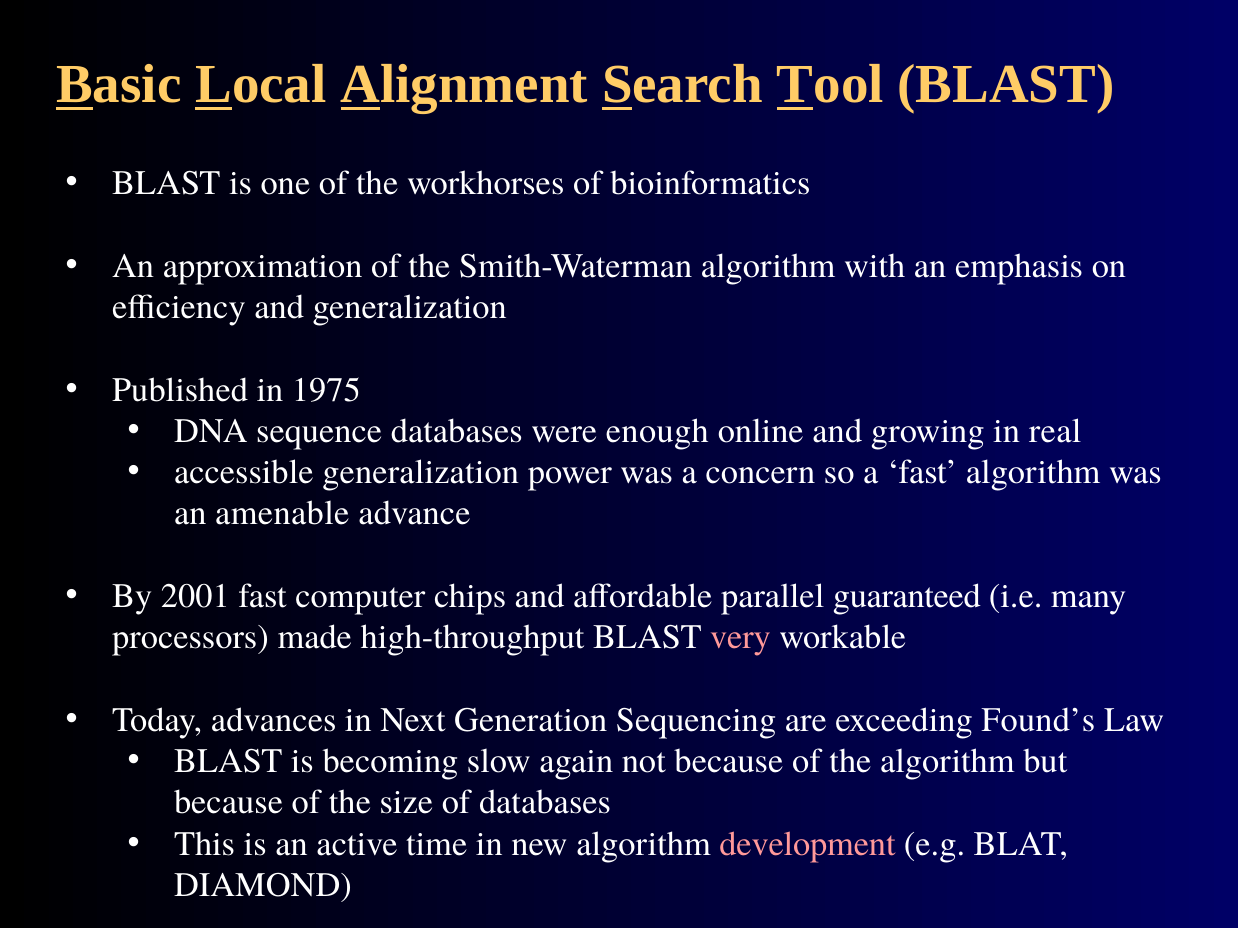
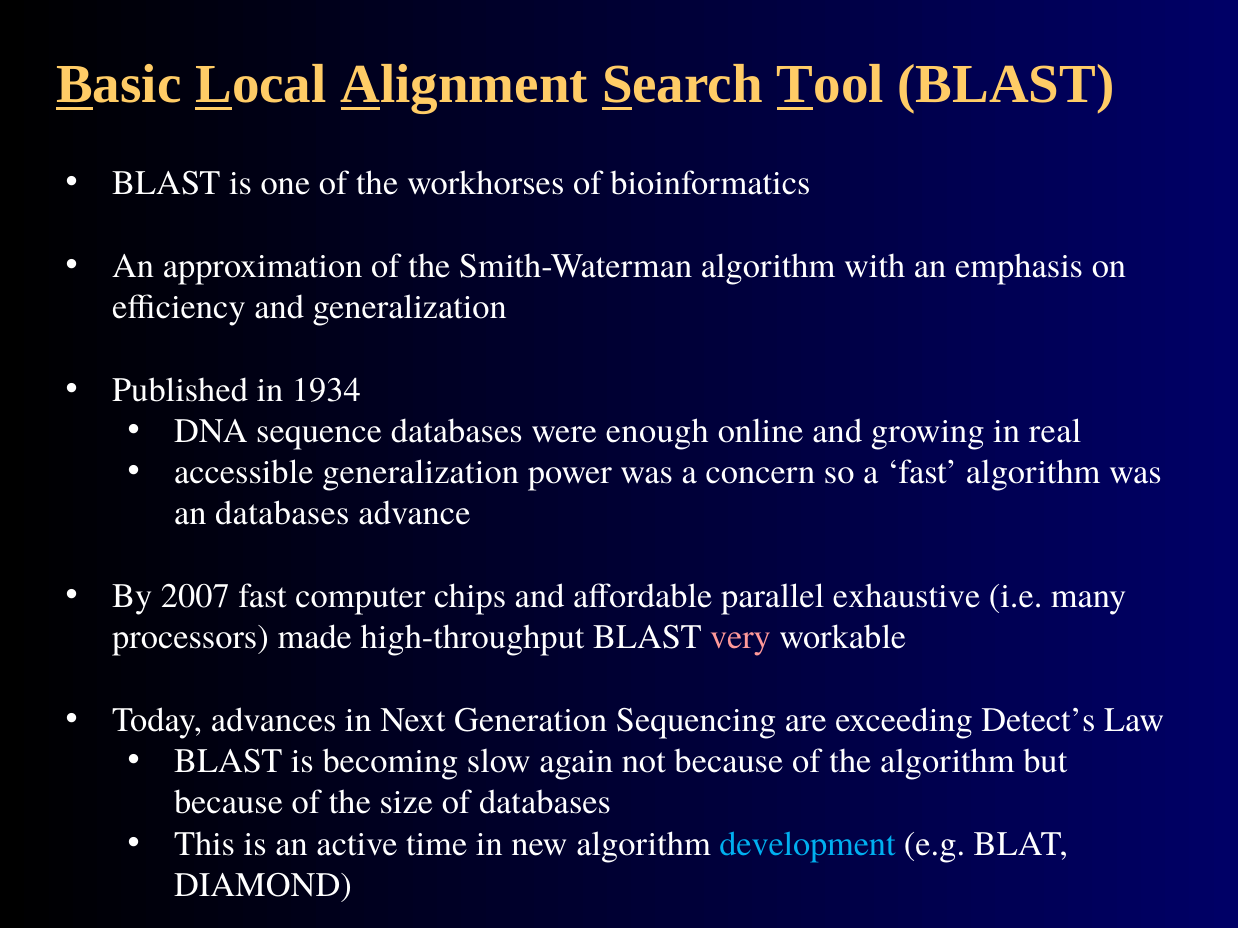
1975: 1975 -> 1934 (326, 390)
an amenable: amenable -> databases (282, 514)
2001: 2001 -> 2007 (195, 596)
guaranteed: guaranteed -> exhaustive (907, 596)
Found’s: Found’s -> Detect’s (1038, 720)
development colour: pink -> light blue (807, 844)
